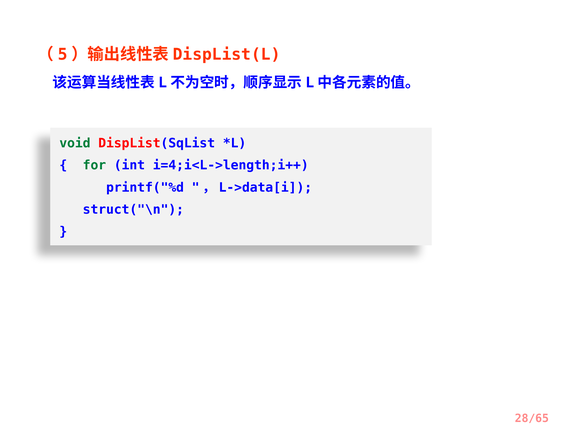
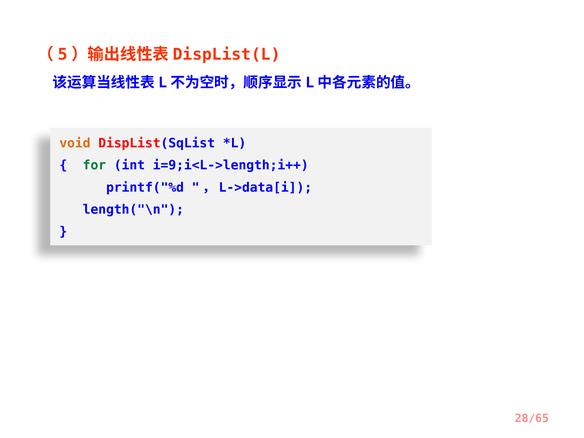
void colour: green -> orange (75, 143)
i=4;i<L->length;i++: i=4;i<L->length;i++ -> i=9;i<L->length;i++ (231, 165)
struct("\n: struct("\n -> length("\n (133, 209)
